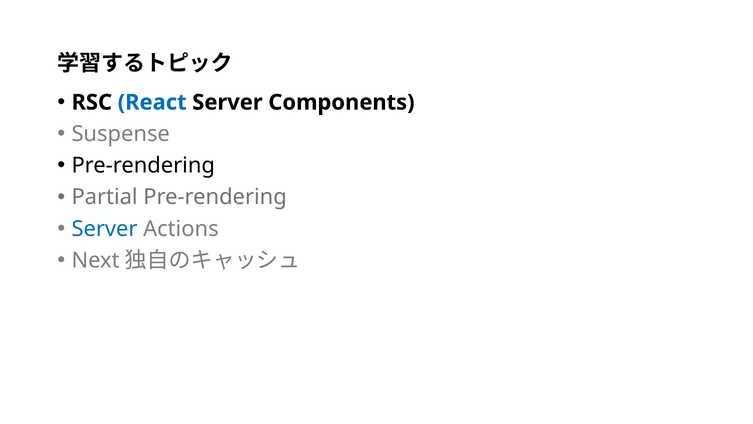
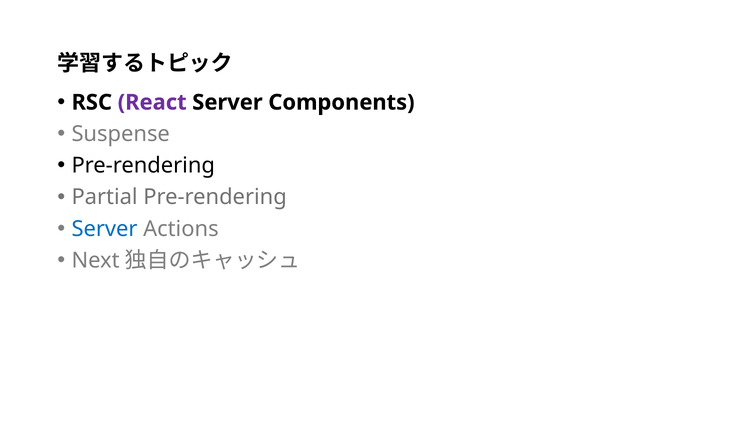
React colour: blue -> purple (152, 102)
